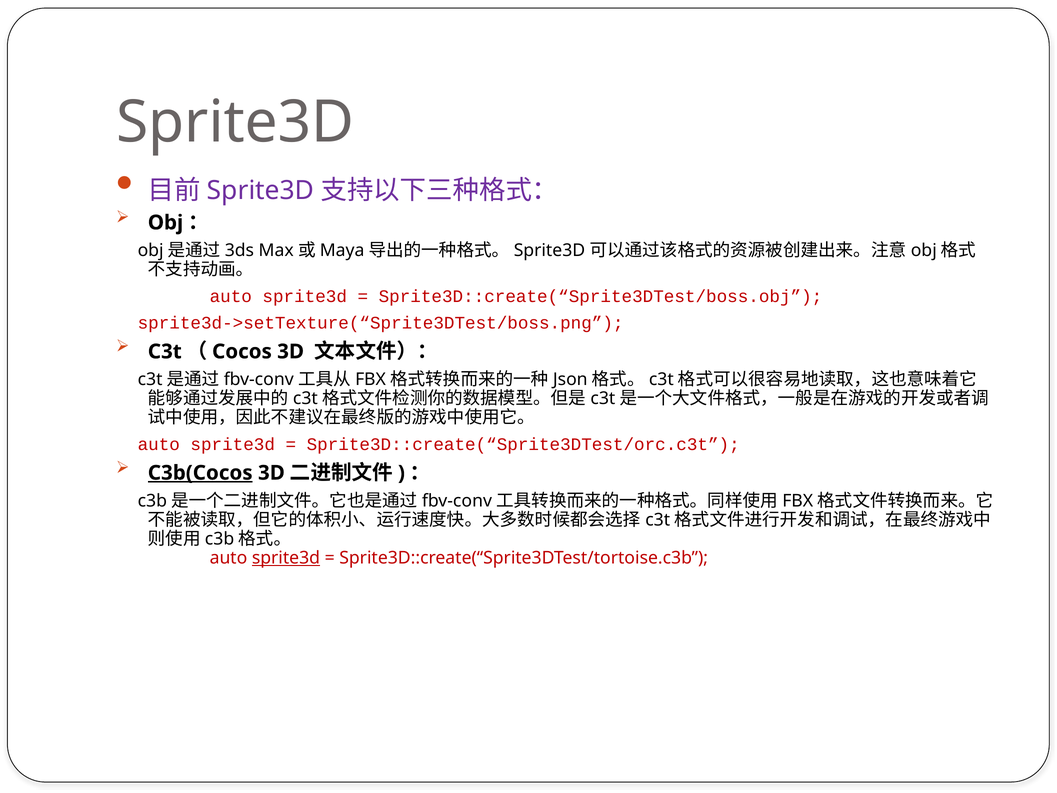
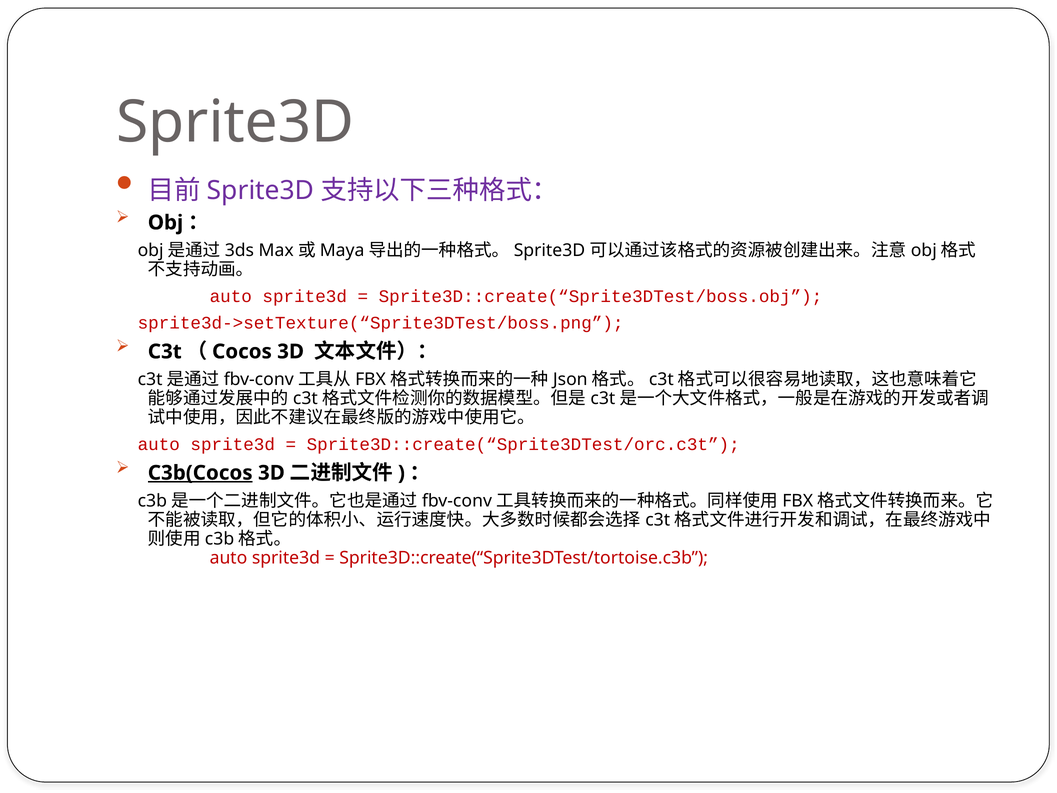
sprite3d underline: present -> none (286, 558)
